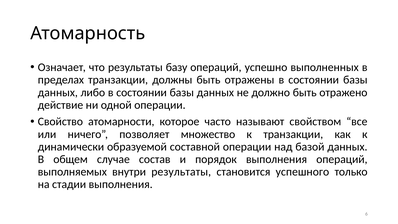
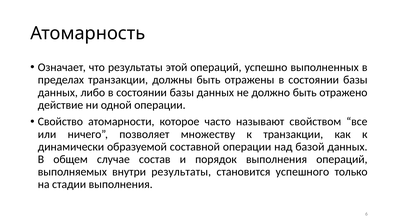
базу: базу -> этой (177, 67)
множество: множество -> множеству (208, 134)
